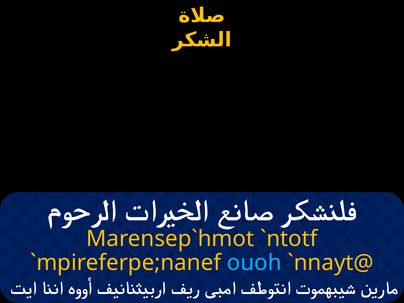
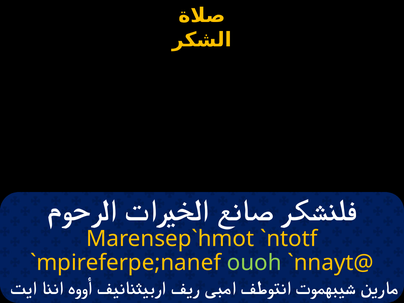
ouoh colour: light blue -> light green (254, 263)
